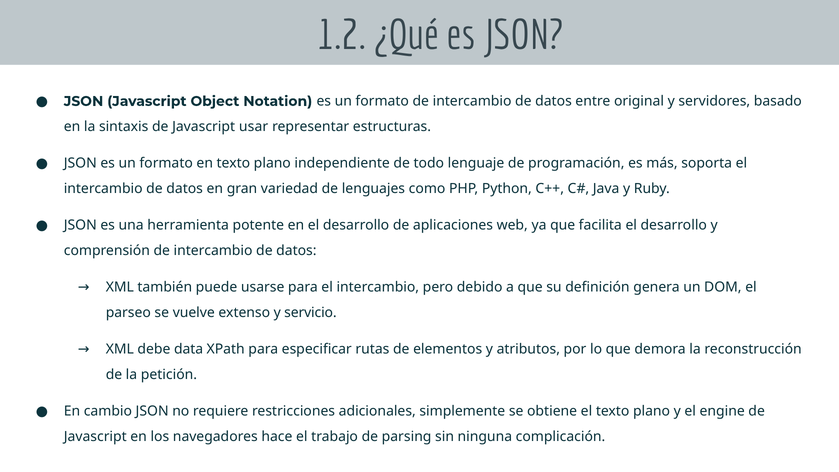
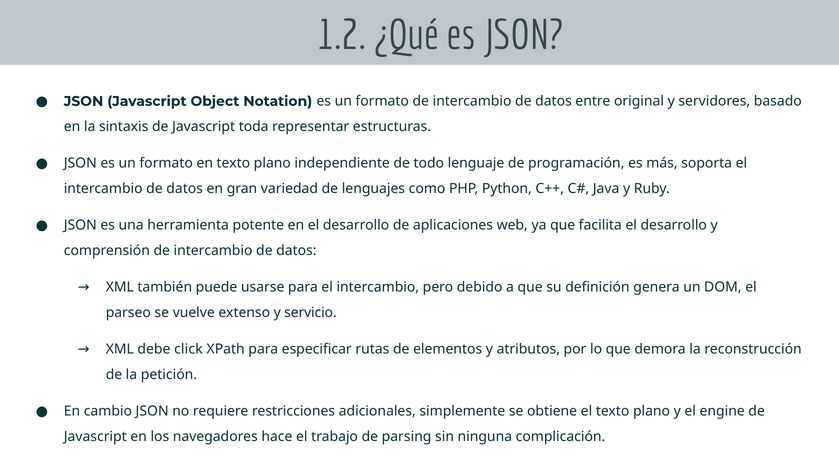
usar: usar -> toda (254, 126)
data: data -> click (188, 349)
